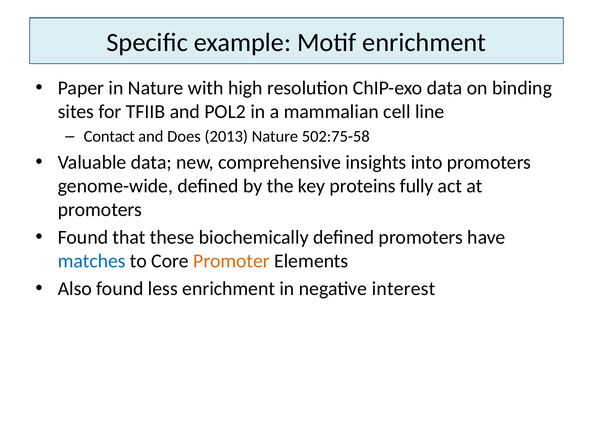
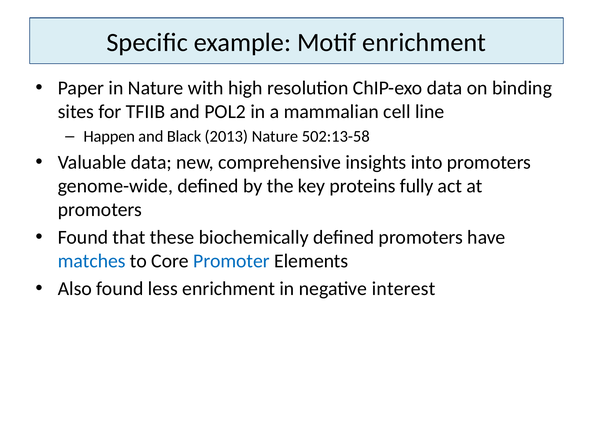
Contact: Contact -> Happen (109, 137)
Does: Does -> Black (184, 137)
502:75-58: 502:75-58 -> 502:13-58 (336, 137)
Promoter colour: orange -> blue (231, 262)
